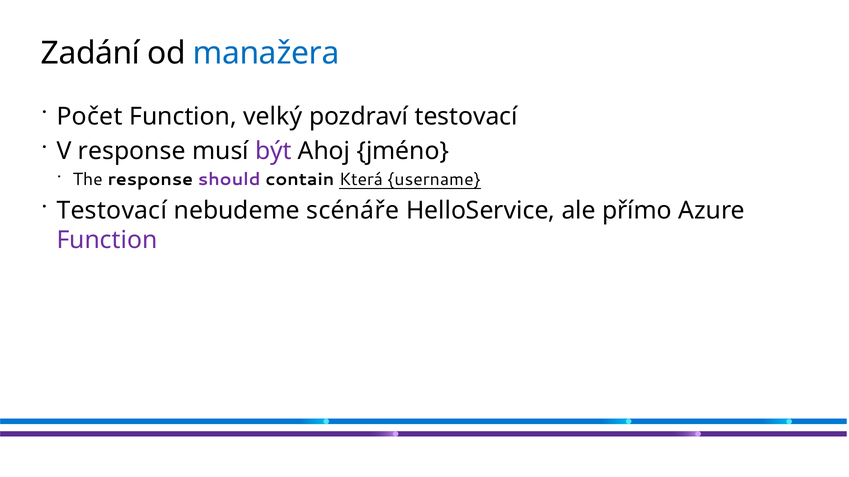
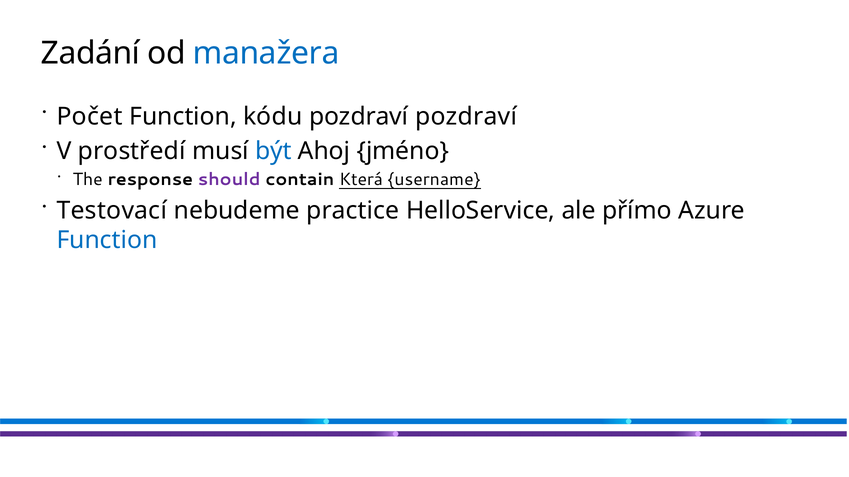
velký: velký -> kódu (273, 117)
pozdraví testovací: testovací -> pozdraví (466, 117)
V response: response -> prostředí (132, 151)
být colour: purple -> blue (273, 151)
scénáře: scénáře -> practice (353, 211)
Function colour: purple -> blue (107, 240)
